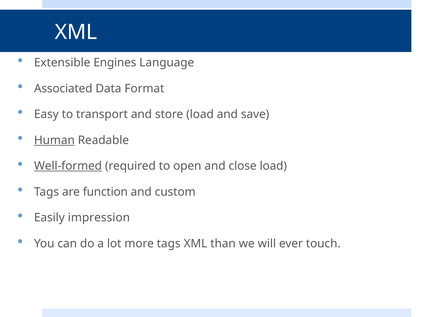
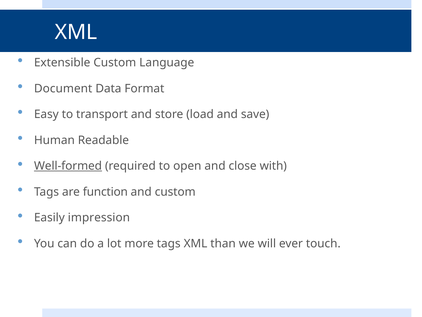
Extensible Engines: Engines -> Custom (115, 63)
Associated: Associated -> Document (63, 88)
Human underline: present -> none (54, 140)
close load: load -> with (273, 166)
